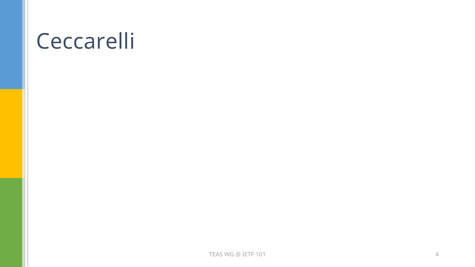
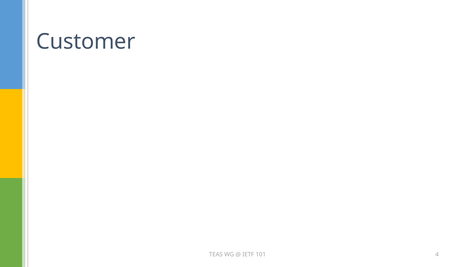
Ceccarelli: Ceccarelli -> Customer (86, 42)
